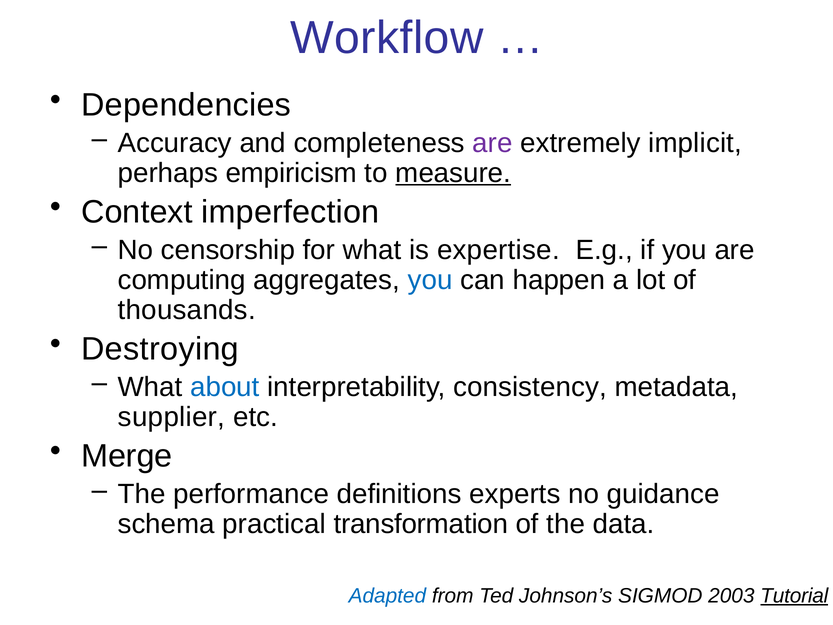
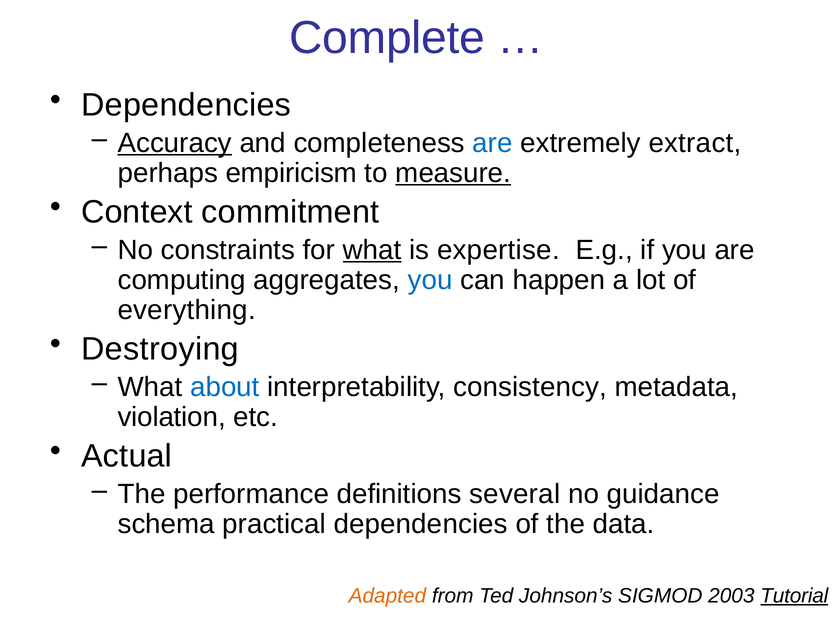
Workflow: Workflow -> Complete (387, 38)
Accuracy underline: none -> present (175, 143)
are colour: purple -> blue (493, 143)
implicit: implicit -> extract (695, 143)
imperfection: imperfection -> commitment (290, 212)
censorship: censorship -> constraints (228, 250)
what underline: none -> present (372, 250)
thousands: thousands -> everything (187, 310)
supplier: supplier -> violation (172, 417)
Merge: Merge -> Actual (127, 456)
experts: experts -> several (515, 494)
practical transformation: transformation -> dependencies (421, 524)
Adapted colour: blue -> orange (387, 596)
